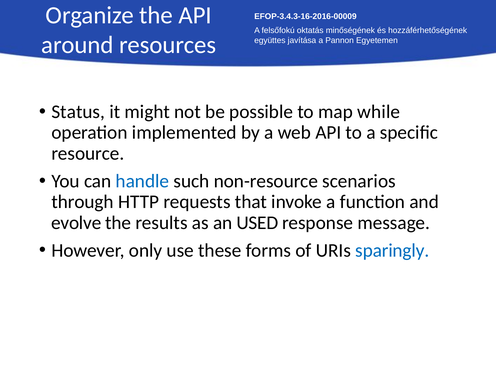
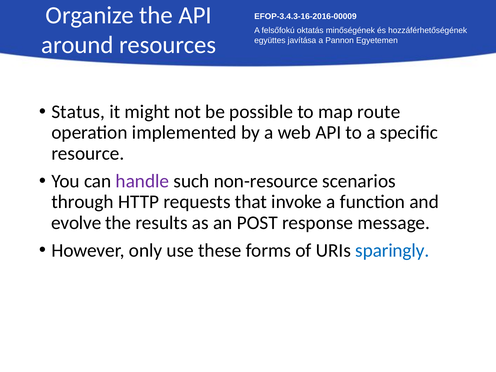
while: while -> route (379, 112)
handle colour: blue -> purple (142, 181)
USED: USED -> POST (257, 223)
